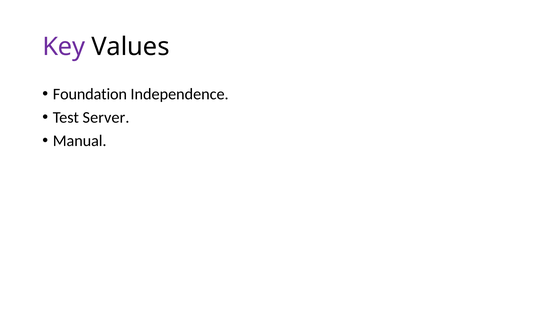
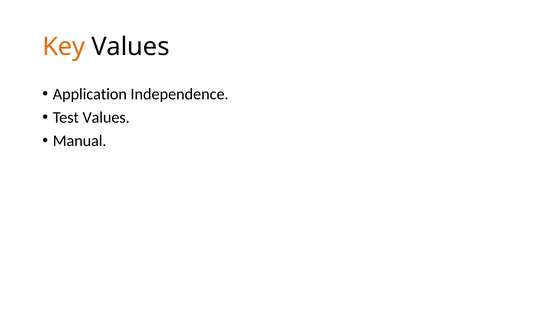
Key colour: purple -> orange (64, 47)
Foundation: Foundation -> Application (90, 94)
Test Server: Server -> Values (106, 117)
